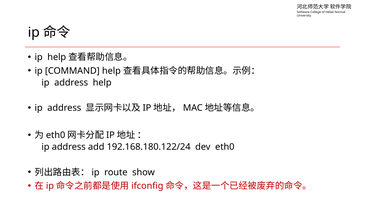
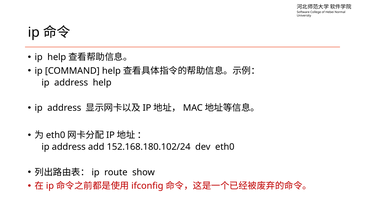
192.168.180.122/24: 192.168.180.122/24 -> 152.168.180.102/24 (149, 147)
